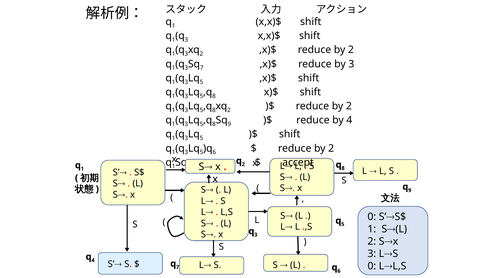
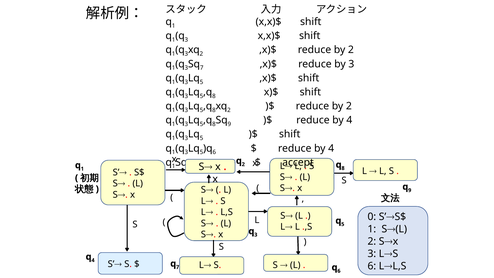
2: 2 -> 4 (331, 148)
0: 0 -> 6 (372, 266)
